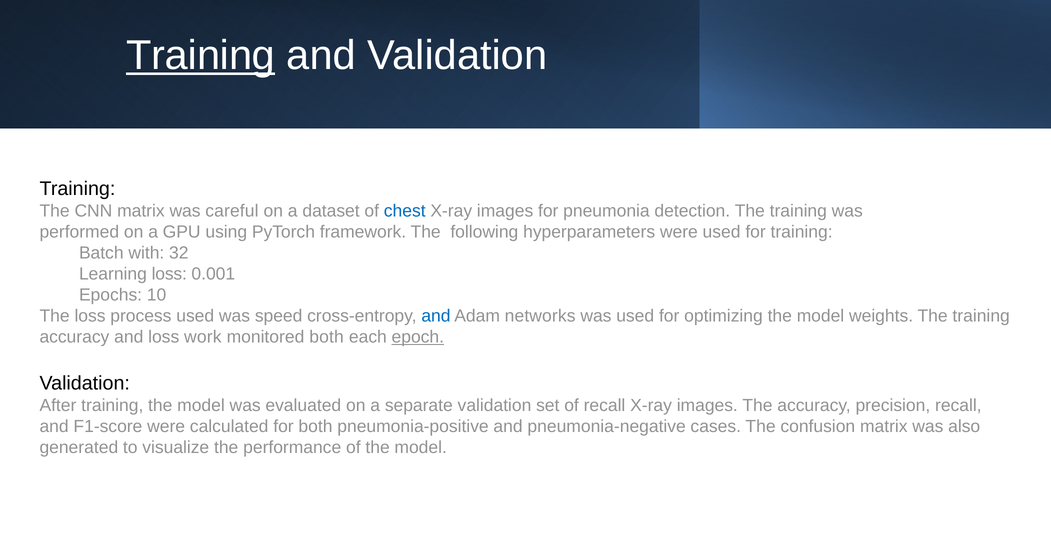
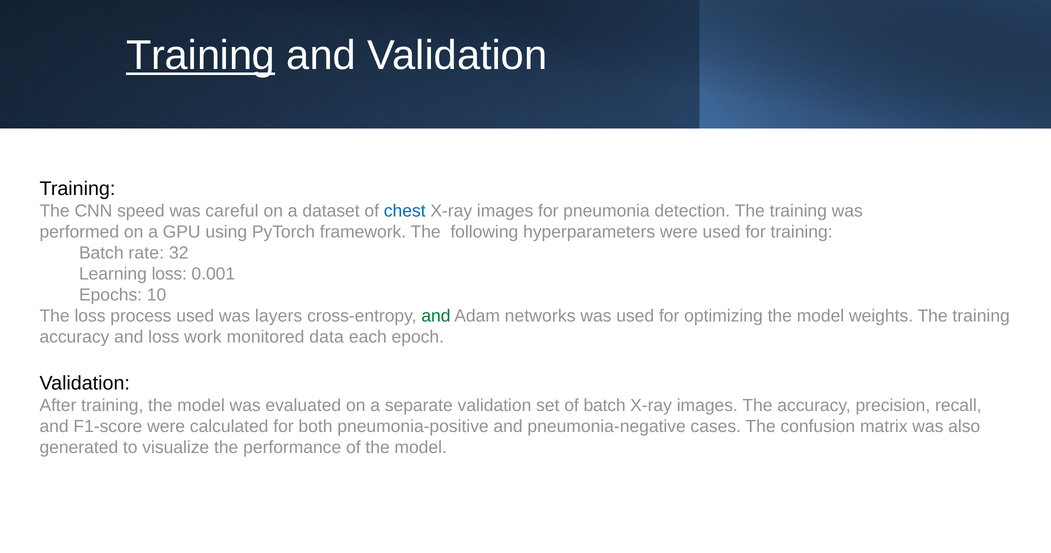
CNN matrix: matrix -> speed (141, 211)
with: with -> rate (146, 253)
speed: speed -> layers (279, 316)
and colour: blue -> green (436, 316)
monitored both: both -> data (327, 337)
epoch underline: present -> none (418, 337)
of recall: recall -> batch (605, 405)
